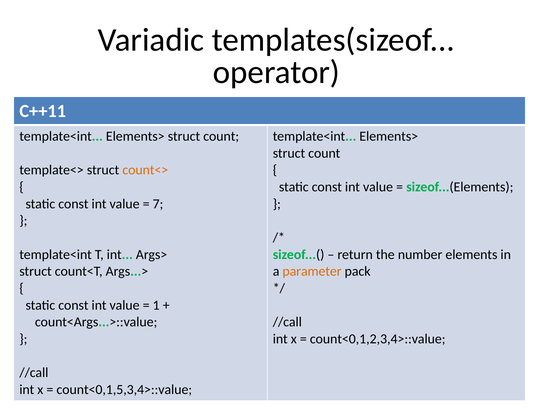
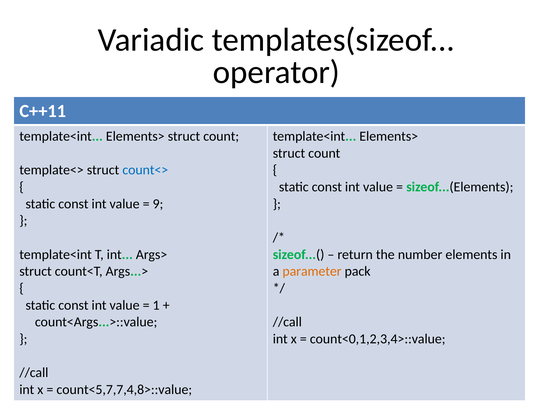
count<> colour: orange -> blue (145, 170)
7: 7 -> 9 (158, 204)
count<0,1,5,3,4>::value: count<0,1,5,3,4>::value -> count<5,7,7,4,8>::value (124, 389)
